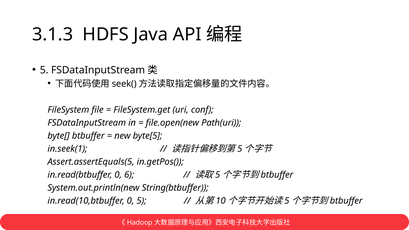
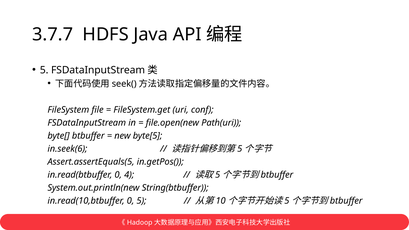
3.1.3: 3.1.3 -> 3.7.7 (53, 34)
in.seek(1: in.seek(1 -> in.seek(6 (67, 149)
6: 6 -> 4 (129, 175)
